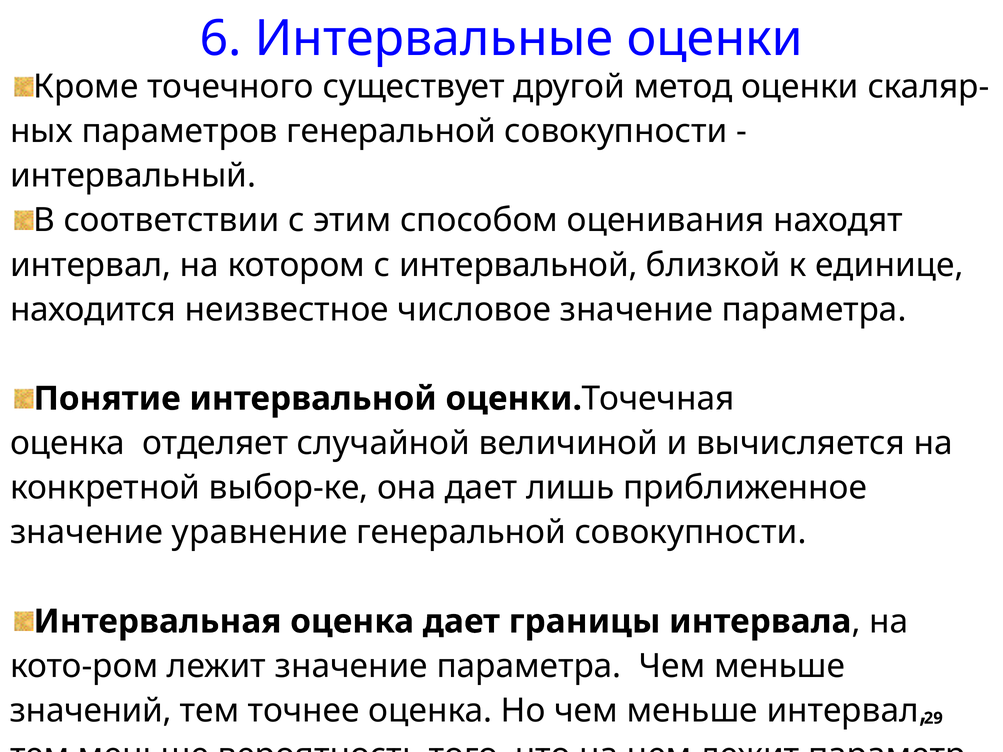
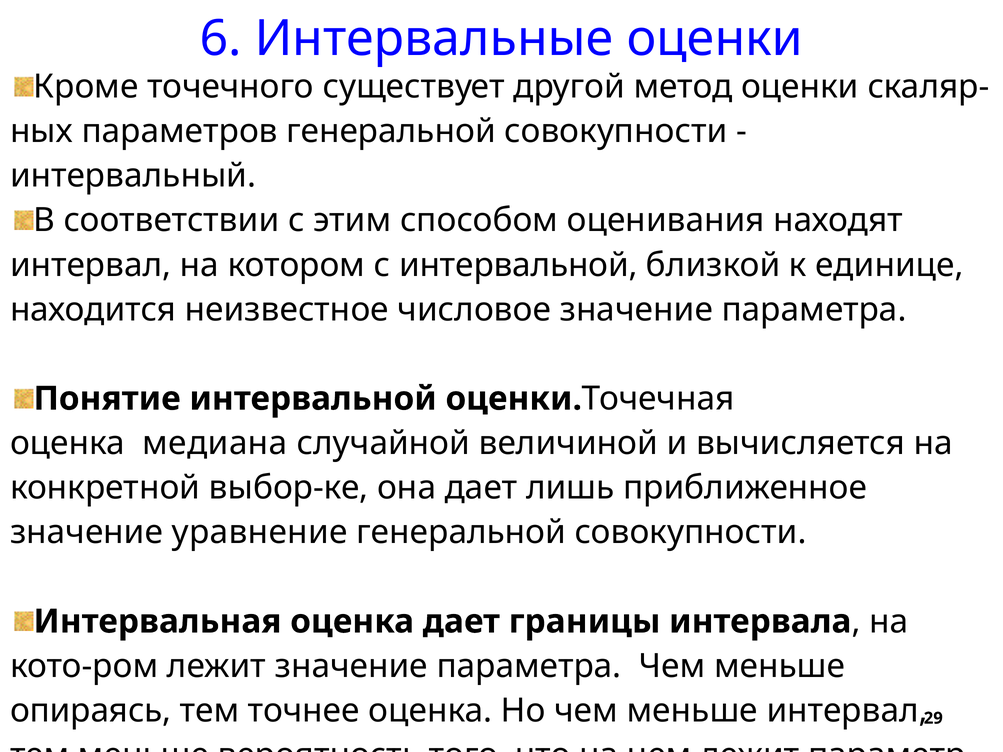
отделяет: отделяет -> медиана (215, 443)
значений: значений -> опираясь (91, 711)
